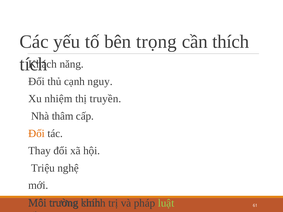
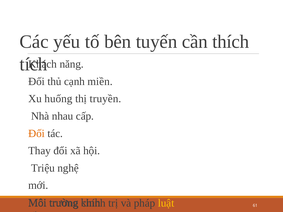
trọng: trọng -> tuyến (157, 42)
nguy: nguy -> miền (100, 82)
nhiệm: nhiệm -> huống (58, 99)
thâm: thâm -> nhau (63, 116)
luật colour: light green -> yellow (166, 203)
